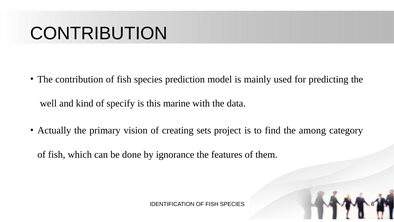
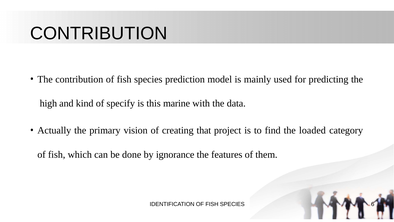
well: well -> high (48, 103)
sets: sets -> that (204, 130)
among: among -> loaded (312, 130)
